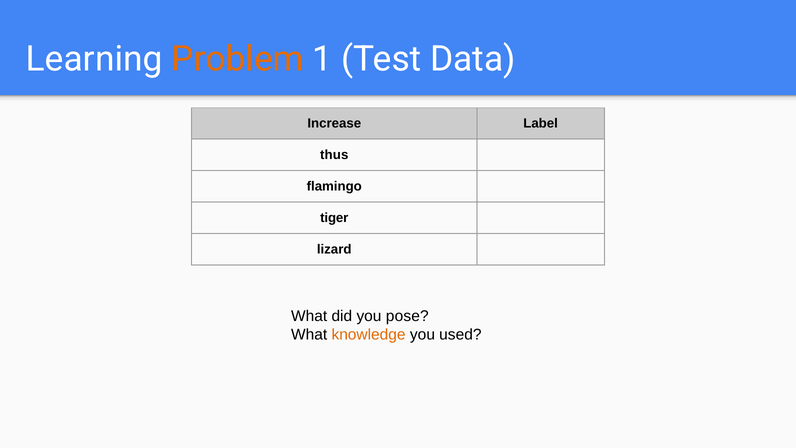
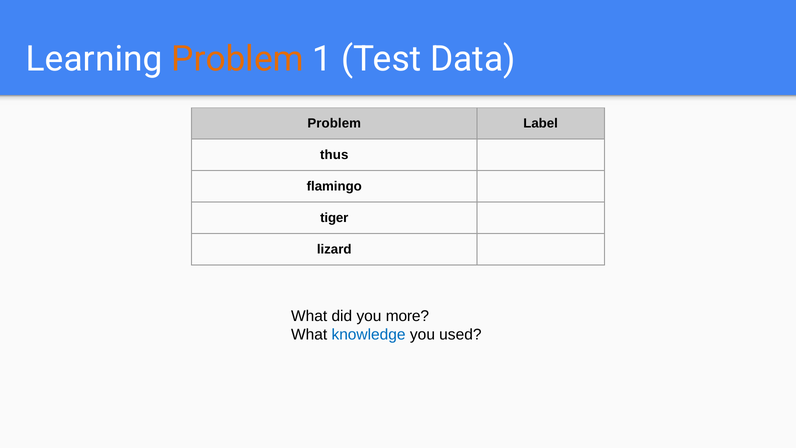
Increase: Increase -> Problem (334, 123)
pose: pose -> more (407, 316)
knowledge colour: orange -> blue (369, 334)
